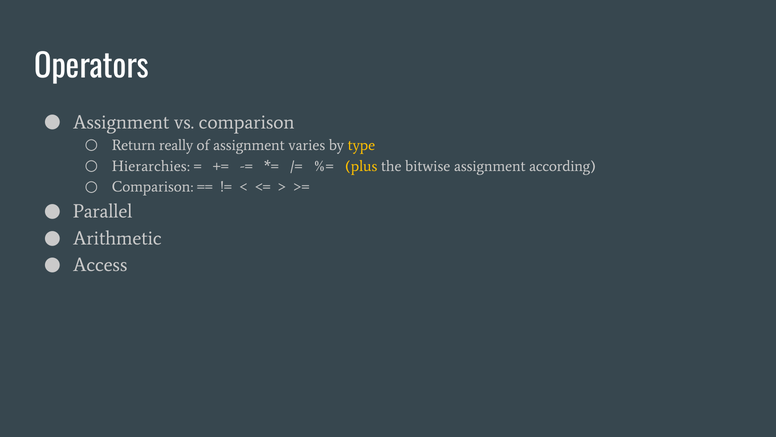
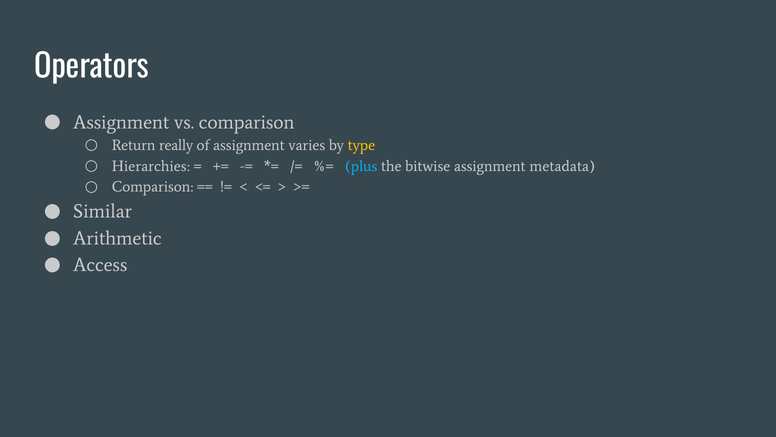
plus colour: yellow -> light blue (361, 166)
according: according -> metadata (562, 166)
Parallel: Parallel -> Similar (103, 211)
